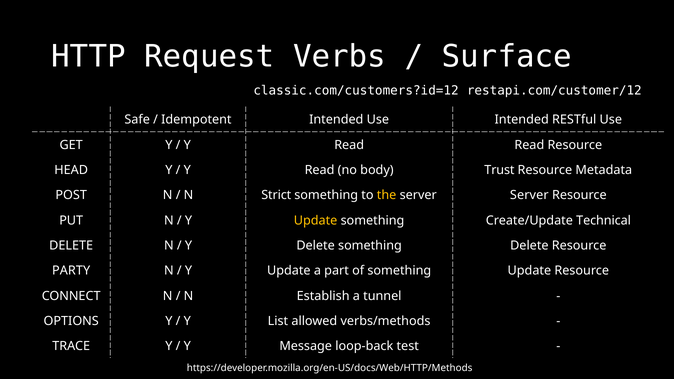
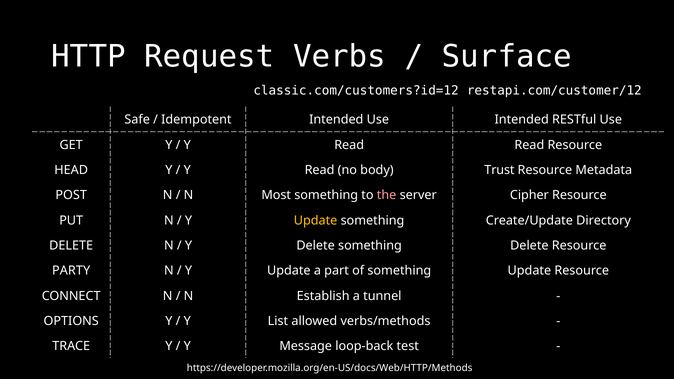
Strict: Strict -> Most (276, 195)
the colour: yellow -> pink (387, 195)
server Server: Server -> Cipher (529, 195)
Technical: Technical -> Directory (604, 221)
